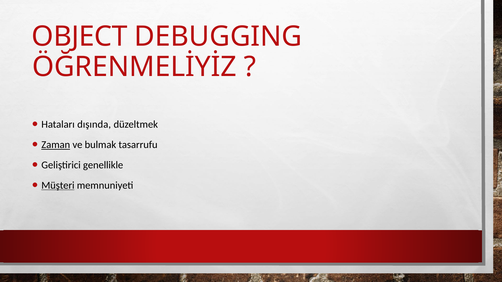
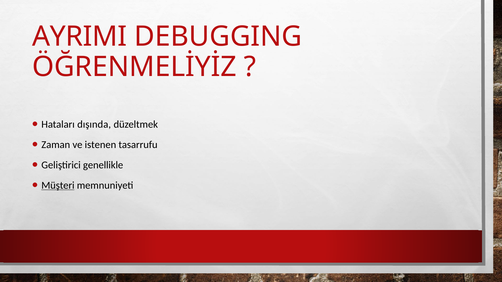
OBJECT: OBJECT -> AYRIMI (80, 37)
Zaman underline: present -> none (56, 145)
bulmak: bulmak -> istenen (100, 145)
